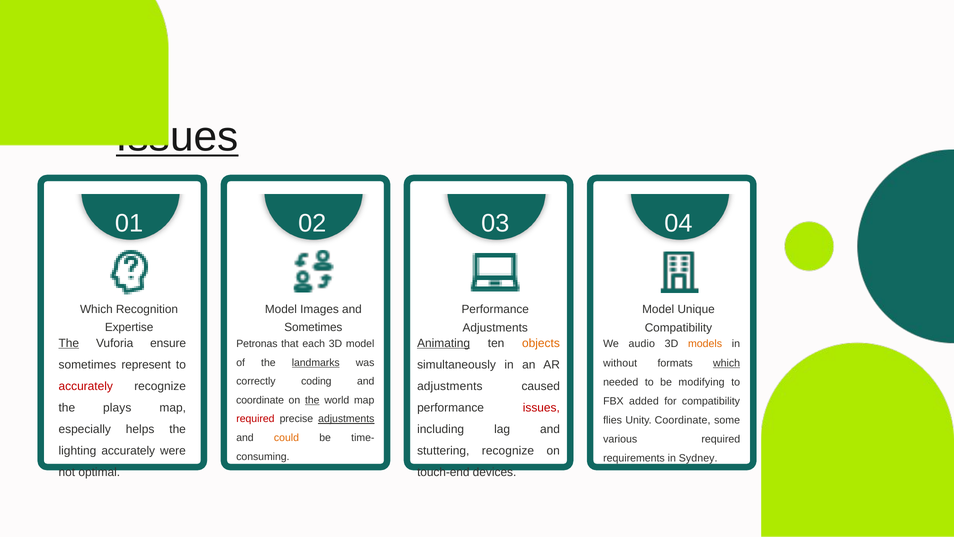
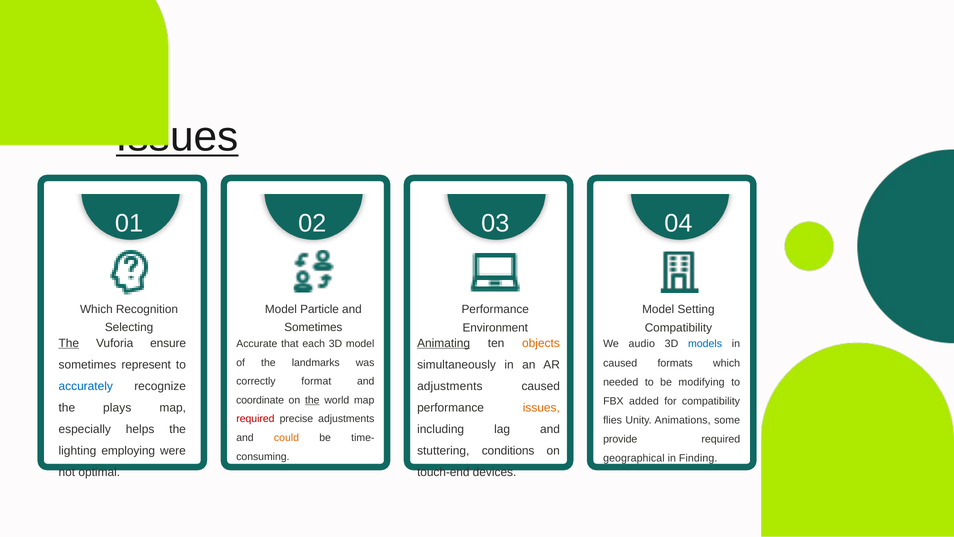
Images: Images -> Particle (320, 309)
Unique: Unique -> Setting (696, 309)
Expertise: Expertise -> Selecting (129, 327)
Adjustments: Adjustments -> Environment (495, 327)
Petronas: Petronas -> Accurate (257, 344)
models colour: orange -> blue (705, 344)
landmarks underline: present -> none (316, 362)
without: without -> caused (620, 363)
which underline: present -> none (727, 363)
coding: coding -> format (316, 381)
accurately colour: red -> blue (86, 386)
issues colour: red -> orange (541, 407)
adjustments underline: present -> none (346, 419)
Unity Coordinate: Coordinate -> Animations (683, 420)
various: various -> provide (620, 439)
lighting accurately: accurately -> employing (128, 450)
stuttering recognize: recognize -> conditions (508, 450)
requirements: requirements -> geographical (634, 458)
Sydney: Sydney -> Finding (698, 458)
